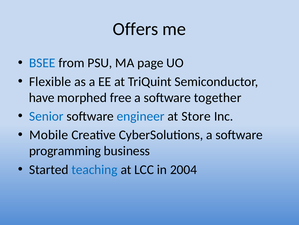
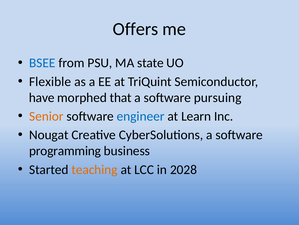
page: page -> state (150, 63)
free: free -> that (121, 97)
together: together -> pursuing (218, 97)
Senior colour: blue -> orange (46, 116)
Store: Store -> Learn (196, 116)
Mobile: Mobile -> Nougat (49, 135)
teaching colour: blue -> orange (95, 169)
2004: 2004 -> 2028 (183, 169)
